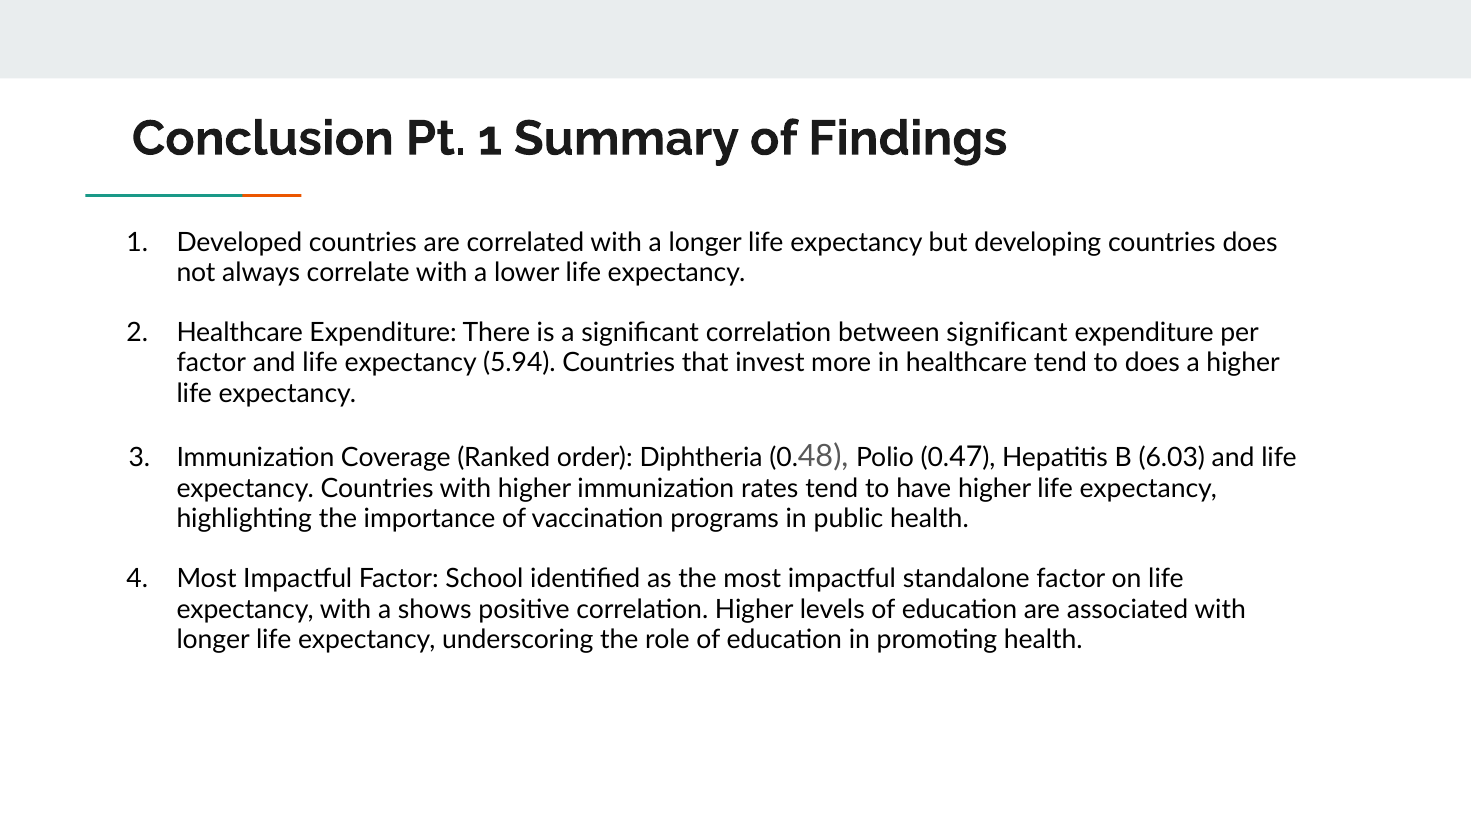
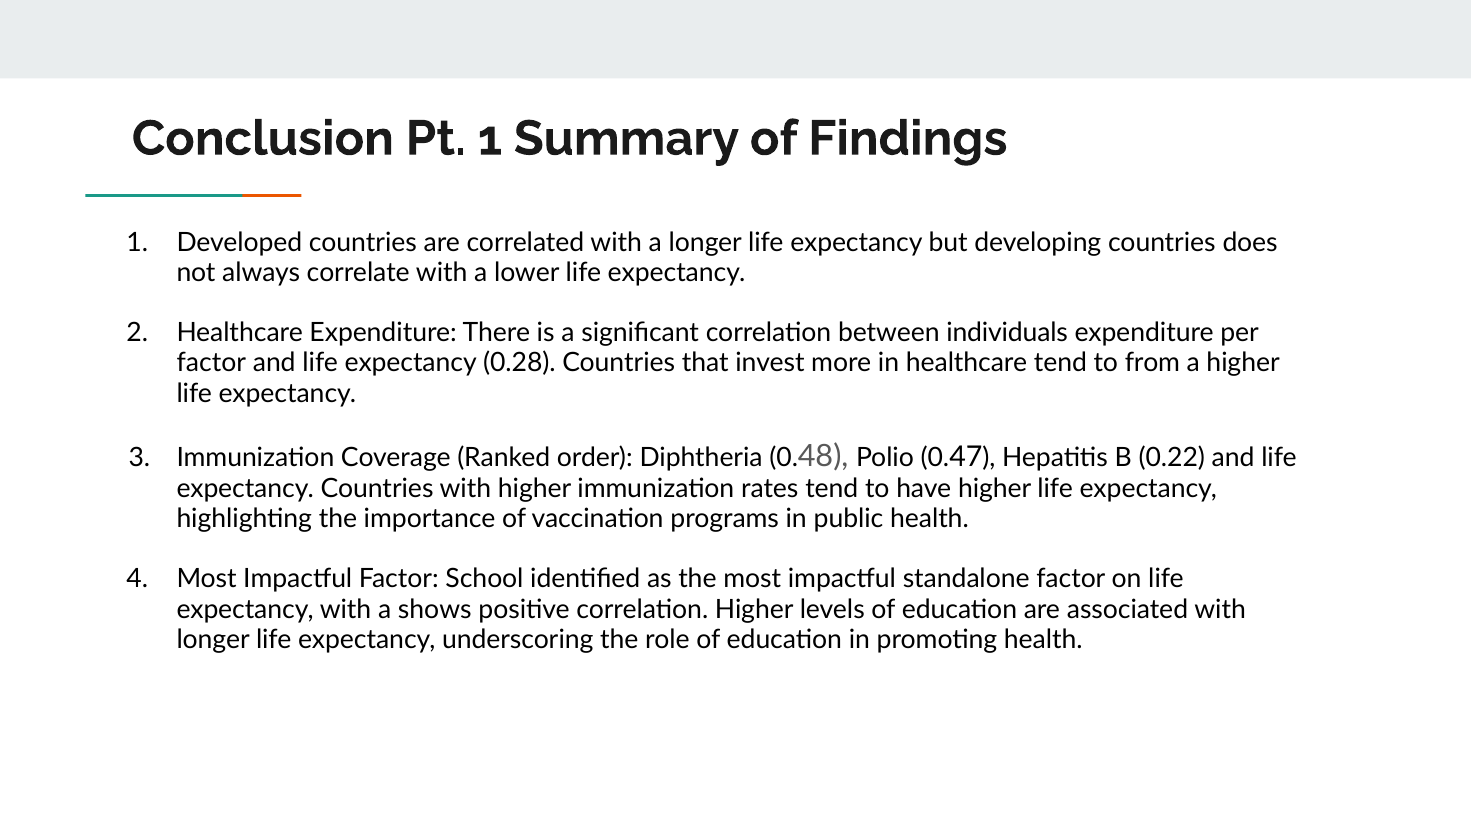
between significant: significant -> individuals (1007, 333)
5.94: 5.94 -> 0.28 (519, 363)
to does: does -> from (1152, 363)
6.03: 6.03 -> 0.22 (1172, 457)
